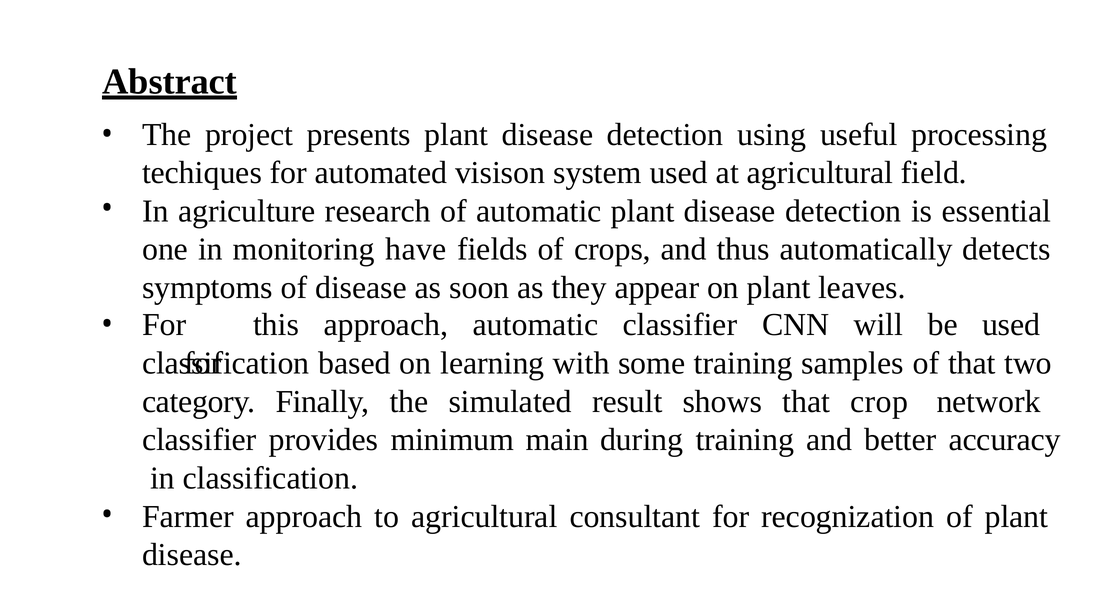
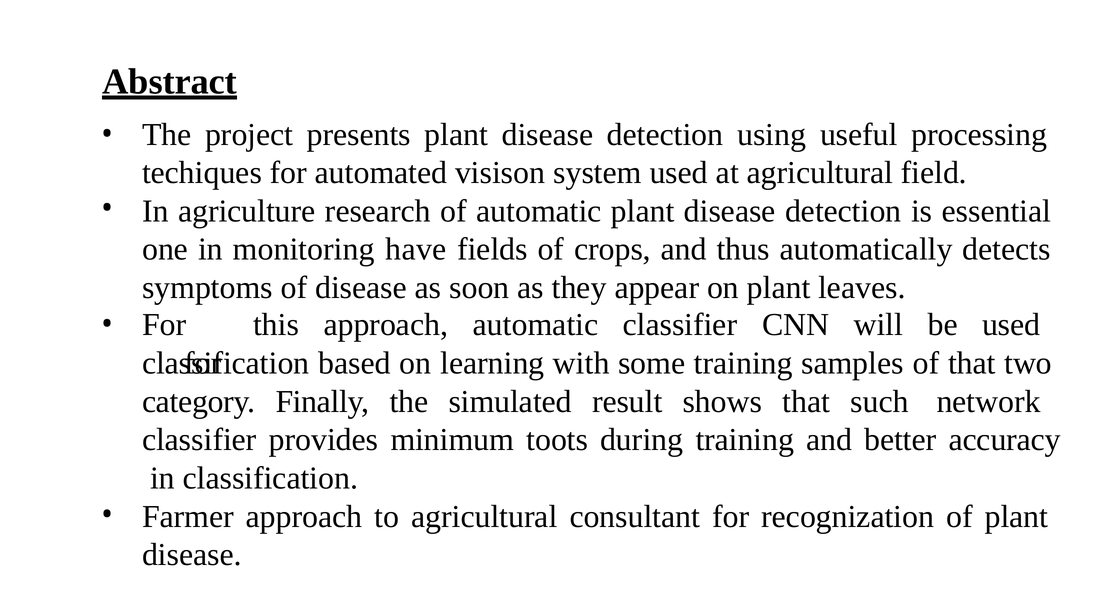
crop: crop -> such (880, 402)
main: main -> toots (557, 440)
